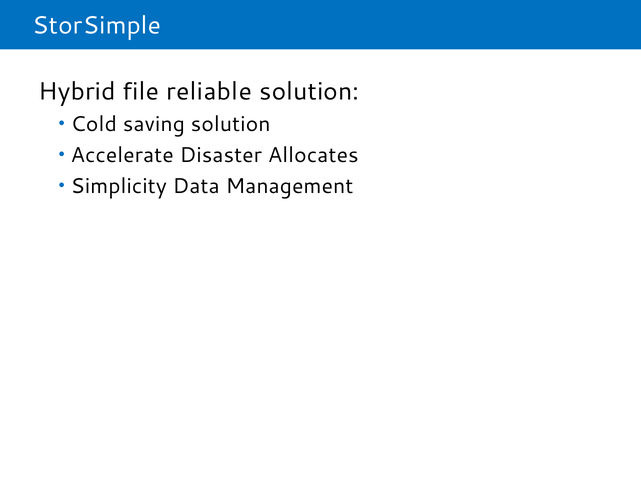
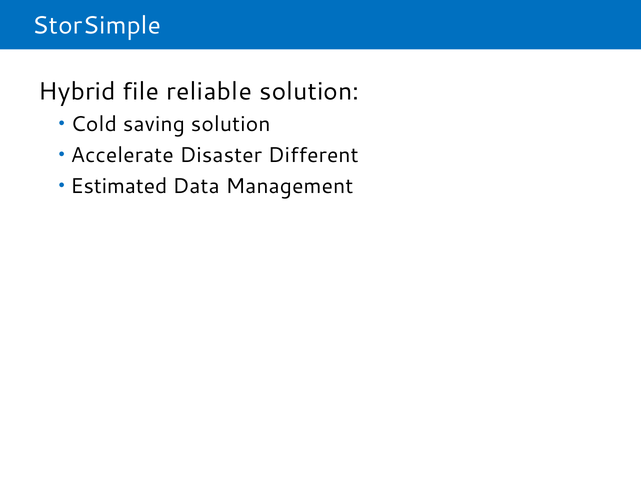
Allocates: Allocates -> Different (313, 155)
Simplicity: Simplicity -> Estimated (119, 186)
